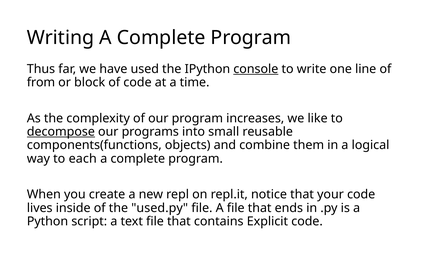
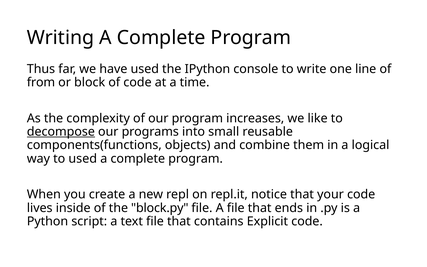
console underline: present -> none (256, 69)
to each: each -> used (83, 159)
used.py: used.py -> block.py (160, 208)
